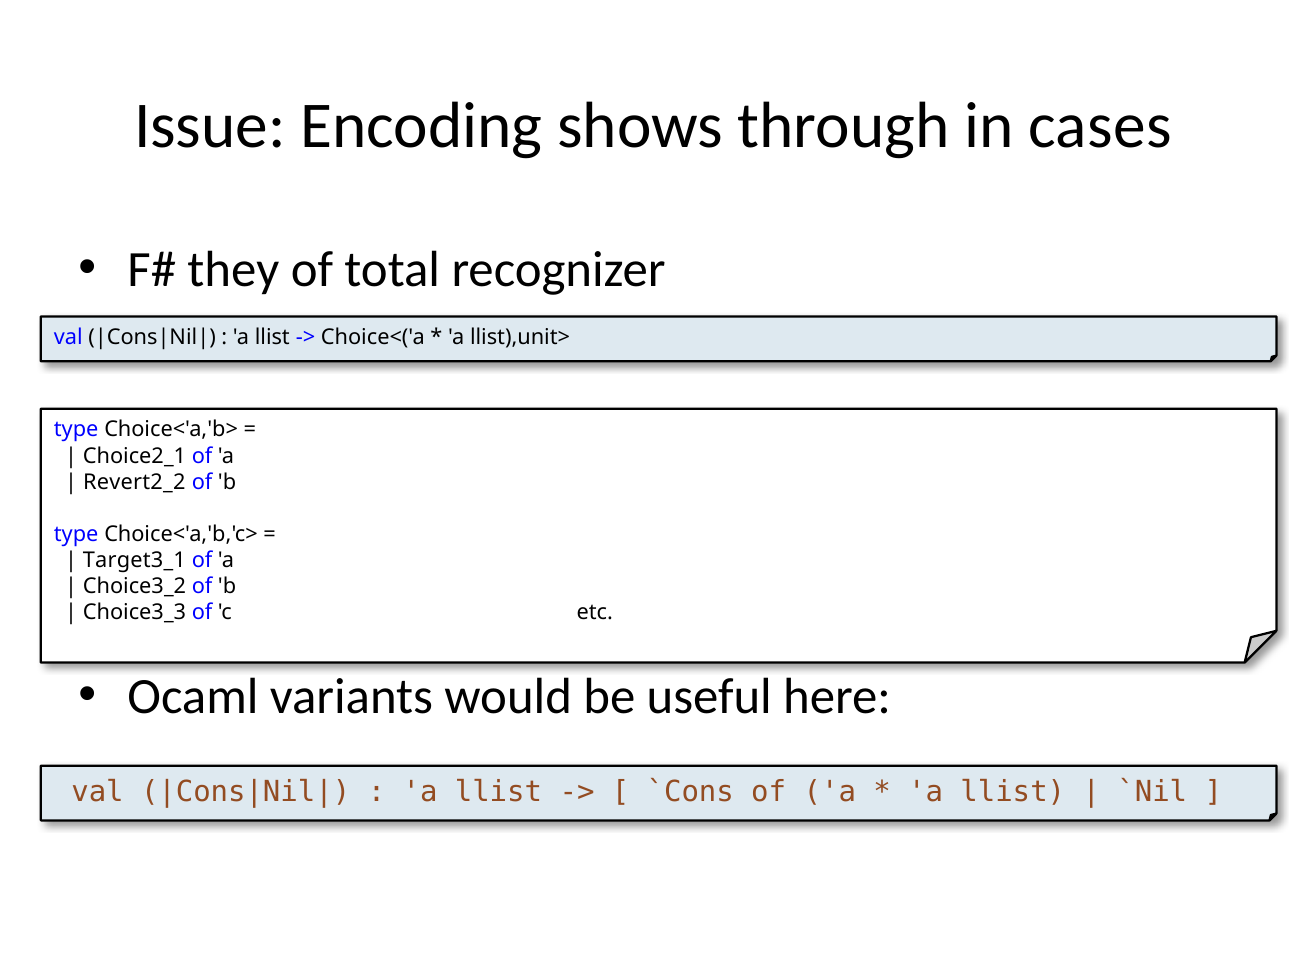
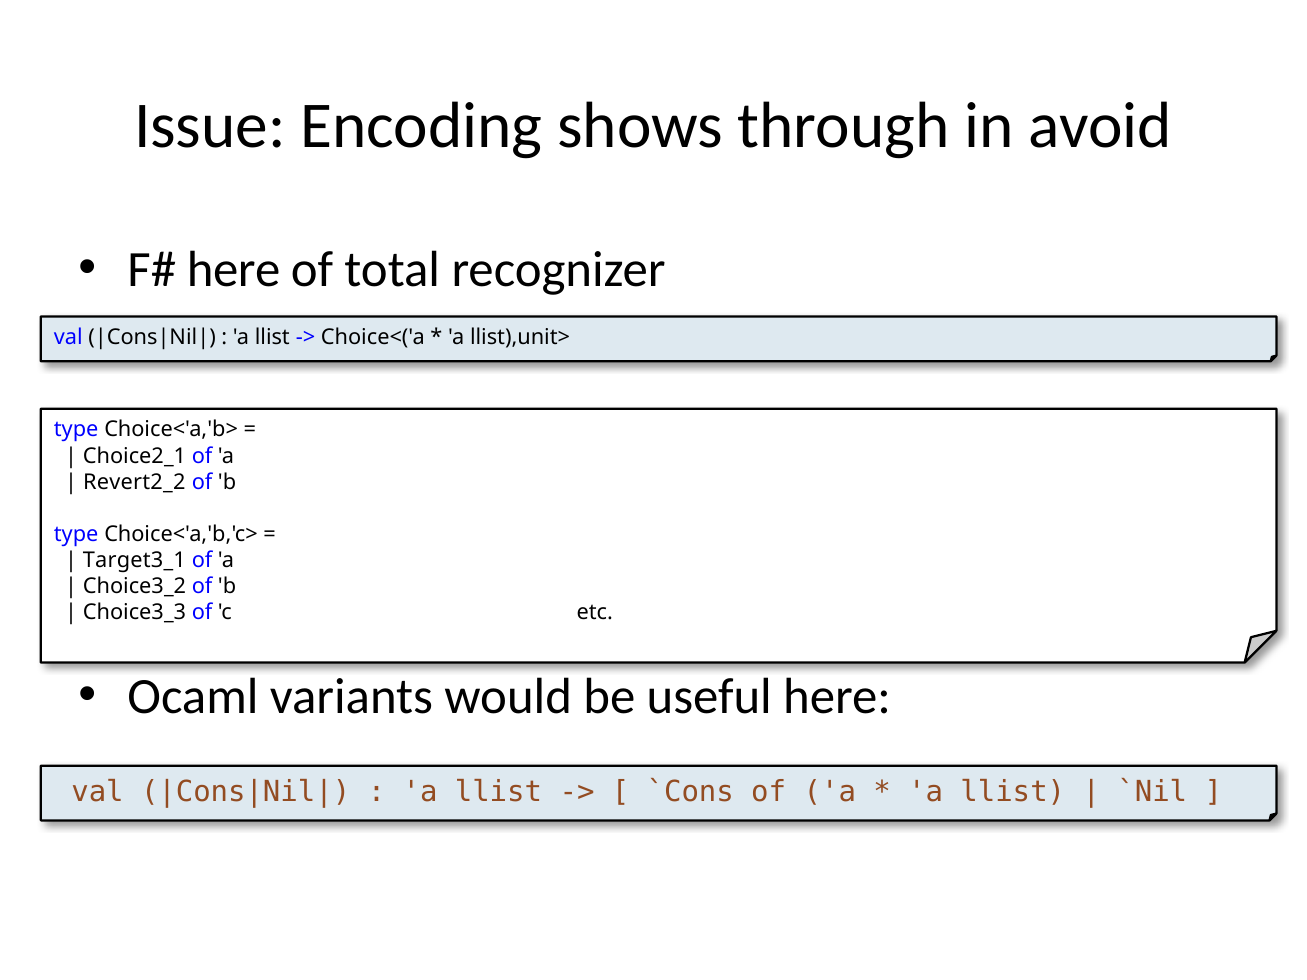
cases: cases -> avoid (1100, 125)
they: they -> here (234, 269)
